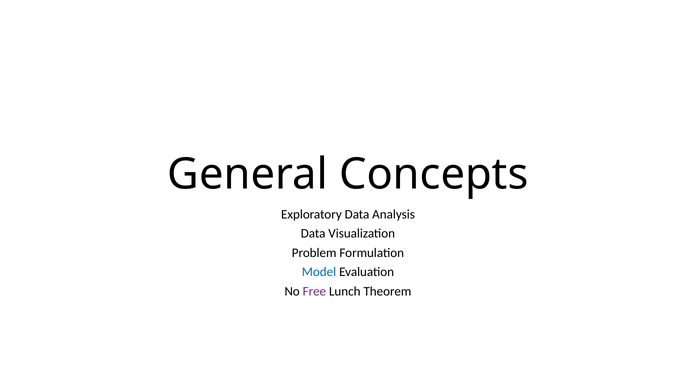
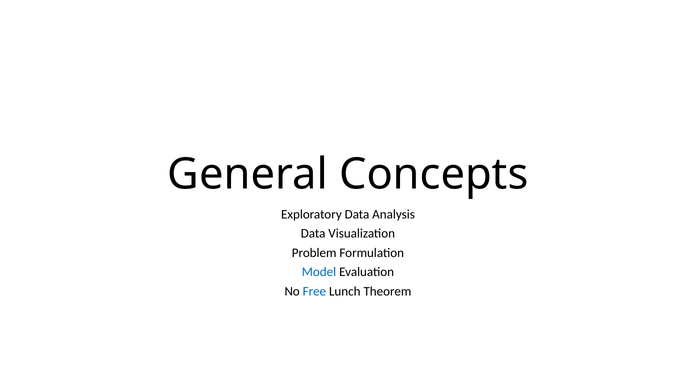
Free colour: purple -> blue (314, 291)
